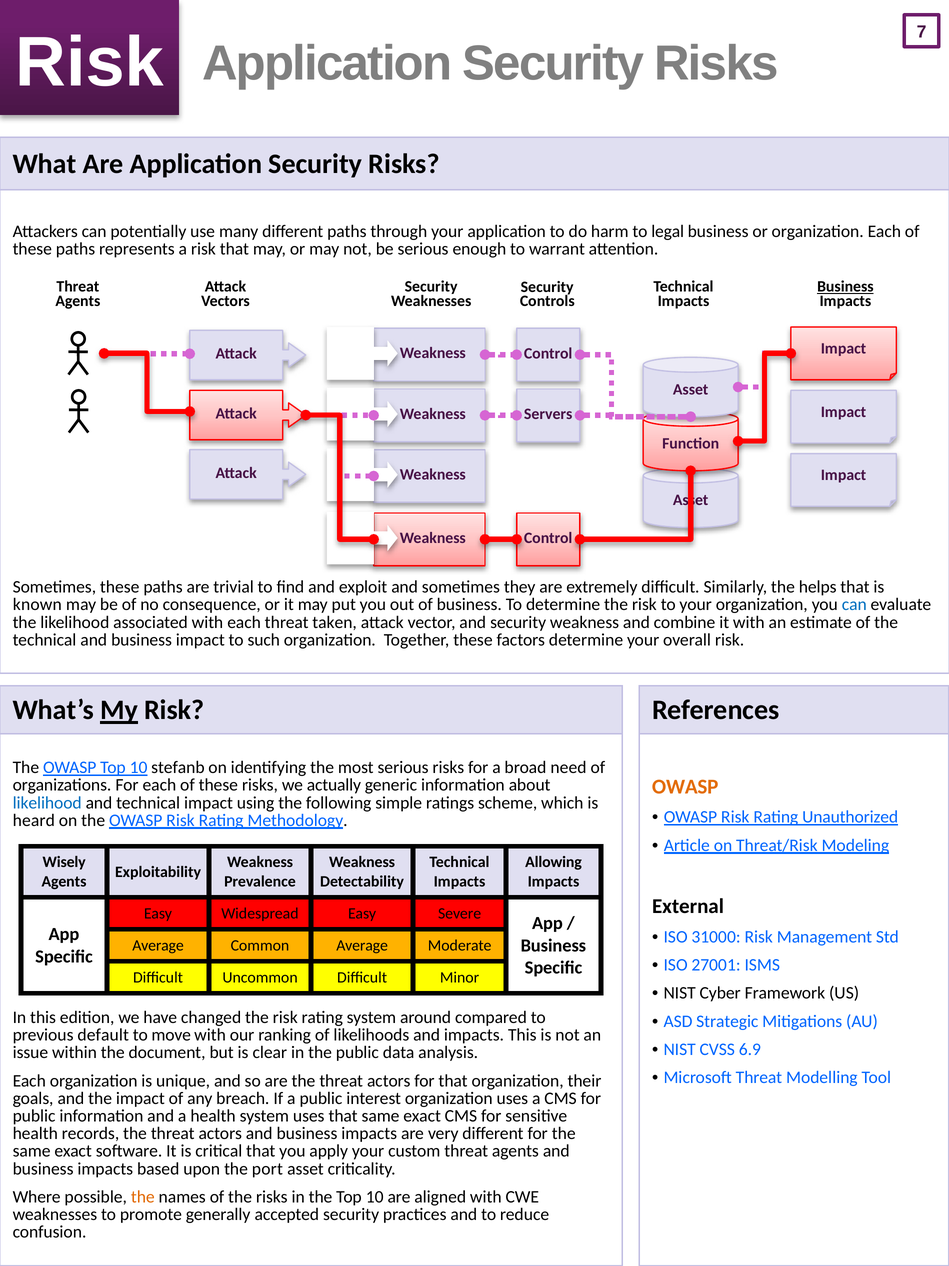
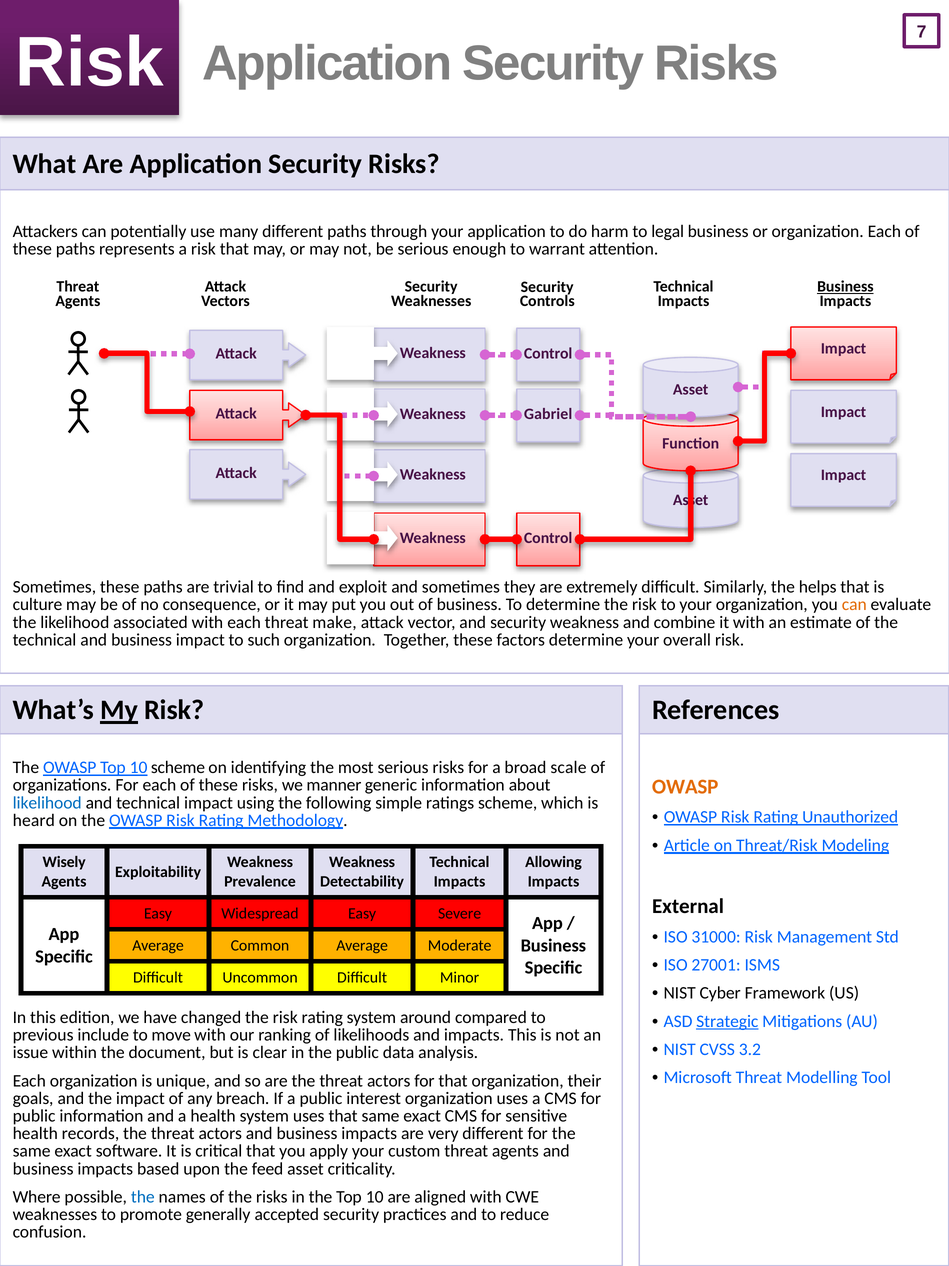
Servers: Servers -> Gabriel (548, 414)
known: known -> culture (38, 604)
can colour: blue -> orange (854, 604)
taken: taken -> make (335, 622)
10 stefanb: stefanb -> scheme (178, 767)
need: need -> scale (568, 767)
actually: actually -> manner (334, 785)
Strategic underline: none -> present (727, 1021)
default: default -> include (103, 1035)
6.9: 6.9 -> 3.2 (750, 1049)
port: port -> feed (268, 1168)
the colour: orange -> blue (143, 1196)
